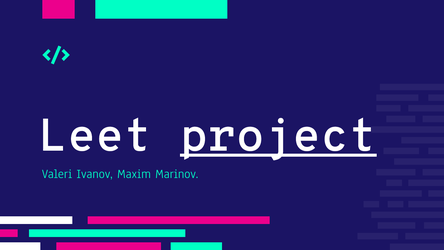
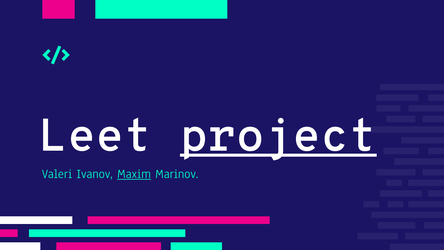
Maxim underline: none -> present (134, 174)
